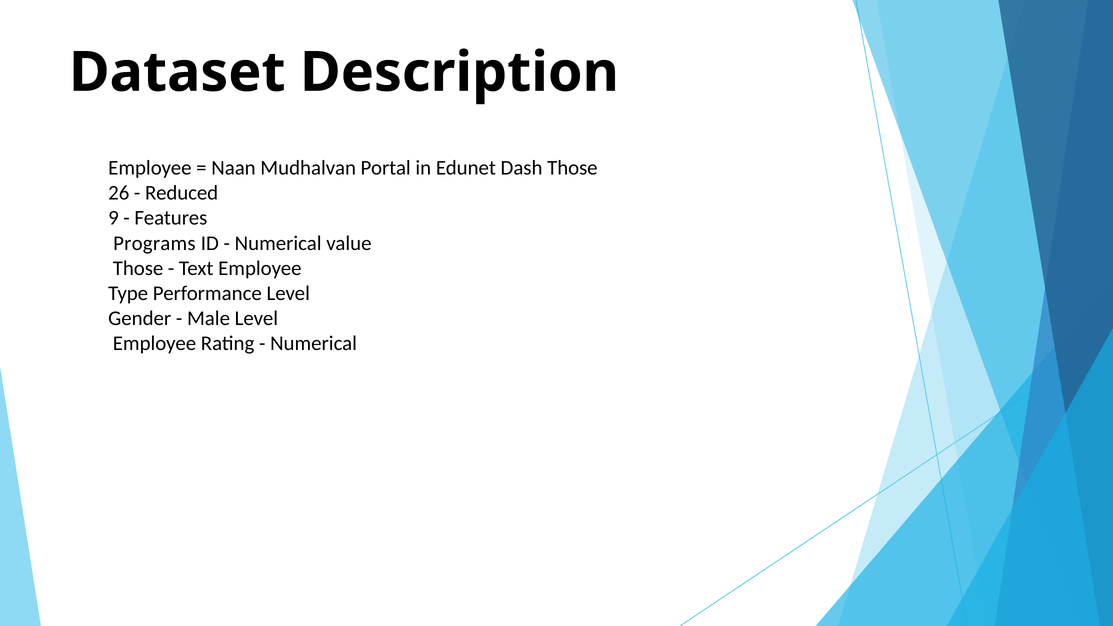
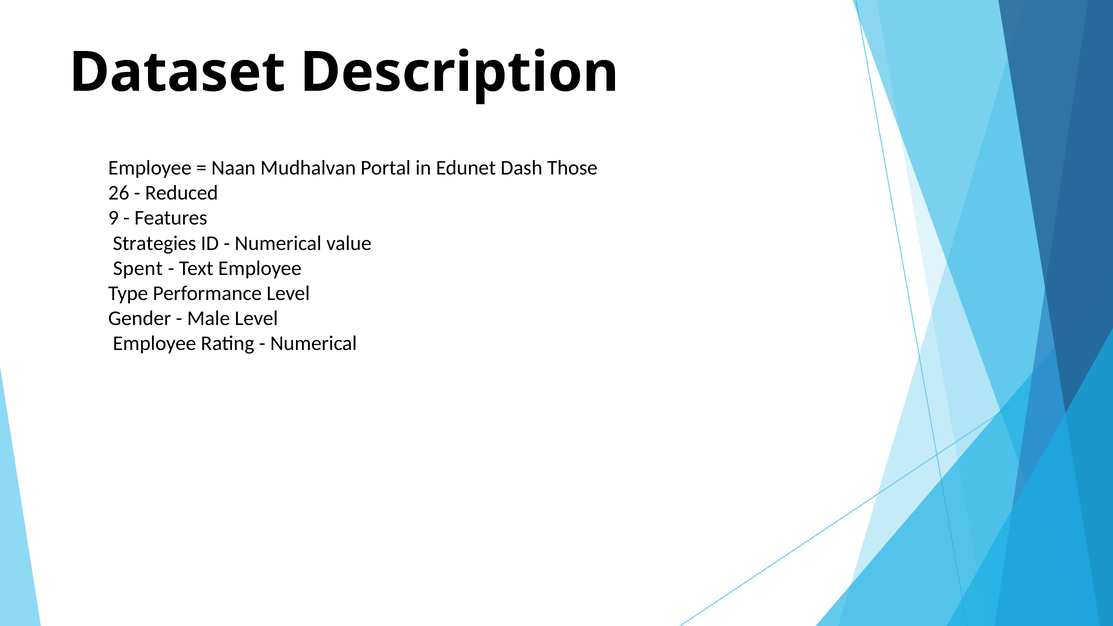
Programs: Programs -> Strategies (155, 243)
Those: Those -> Spent (138, 268)
